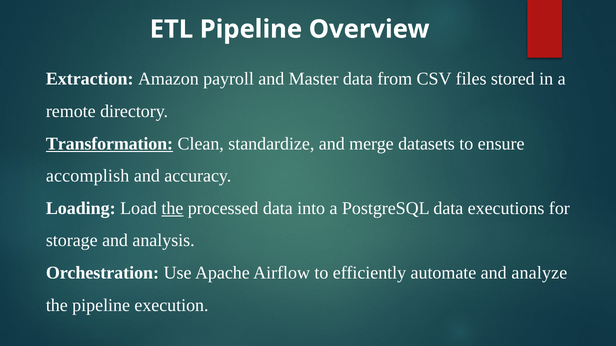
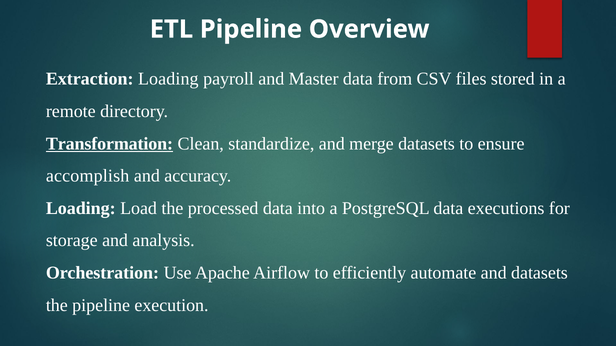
Extraction Amazon: Amazon -> Loading (168, 79)
the underline: present -> none (172, 209)
and analyze: analyze -> datasets (539, 273)
